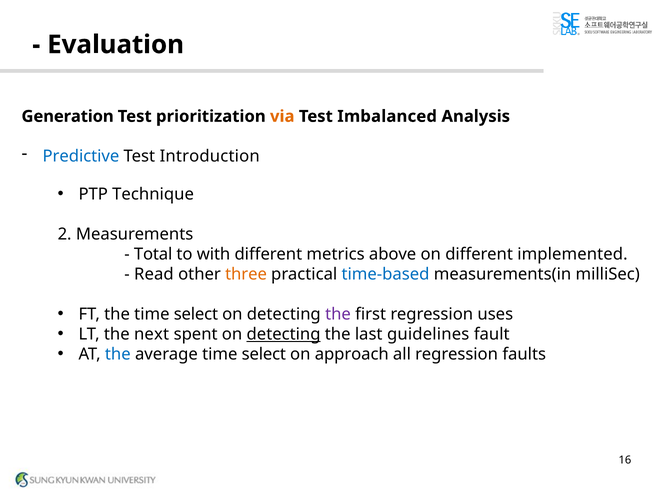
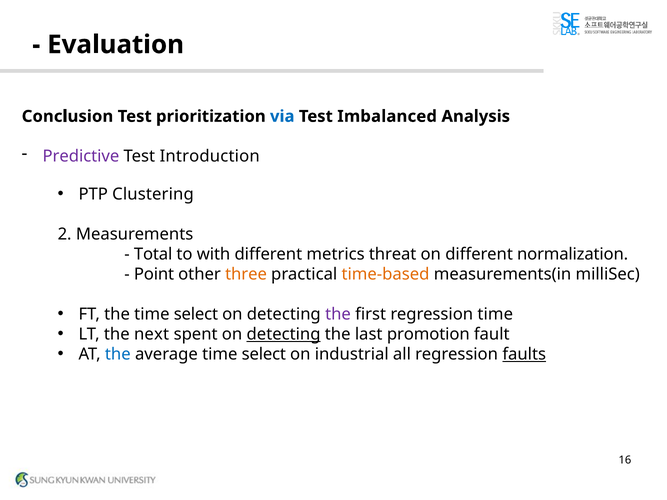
Generation: Generation -> Conclusion (67, 116)
via colour: orange -> blue (282, 116)
Predictive colour: blue -> purple (81, 156)
Technique: Technique -> Clustering (153, 194)
above: above -> threat (393, 254)
implemented: implemented -> normalization (573, 254)
Read: Read -> Point (154, 274)
time-based colour: blue -> orange (386, 274)
regression uses: uses -> time (495, 314)
guidelines: guidelines -> promotion (428, 335)
approach: approach -> industrial (352, 355)
faults underline: none -> present (524, 355)
